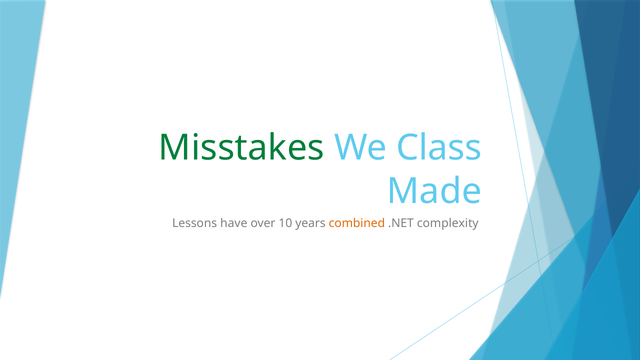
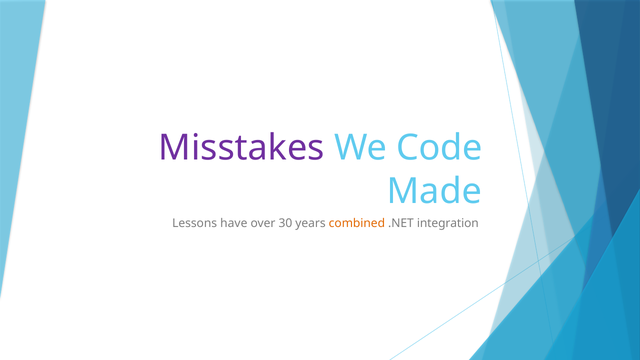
Misstakes colour: green -> purple (242, 148)
Class: Class -> Code (439, 148)
10: 10 -> 30 (285, 223)
complexity: complexity -> integration (448, 223)
